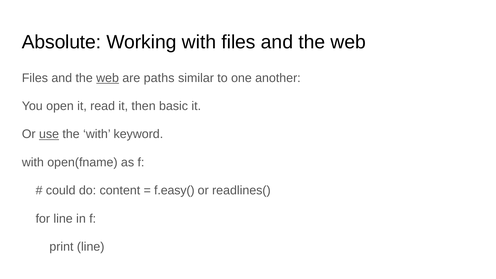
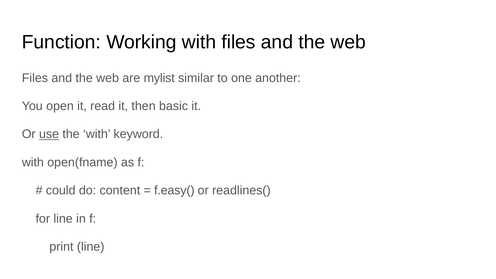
Absolute: Absolute -> Function (61, 42)
web underline: present -> none (108, 78)
paths: paths -> mylist (159, 78)
